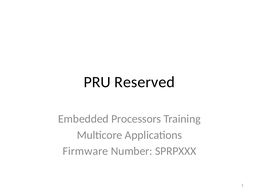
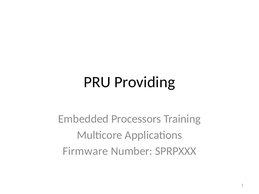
Reserved: Reserved -> Providing (145, 82)
